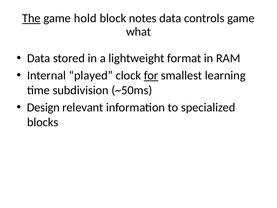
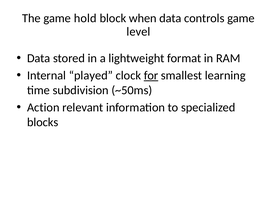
The underline: present -> none (31, 18)
notes: notes -> when (143, 18)
what: what -> level (138, 32)
Design: Design -> Action (43, 107)
